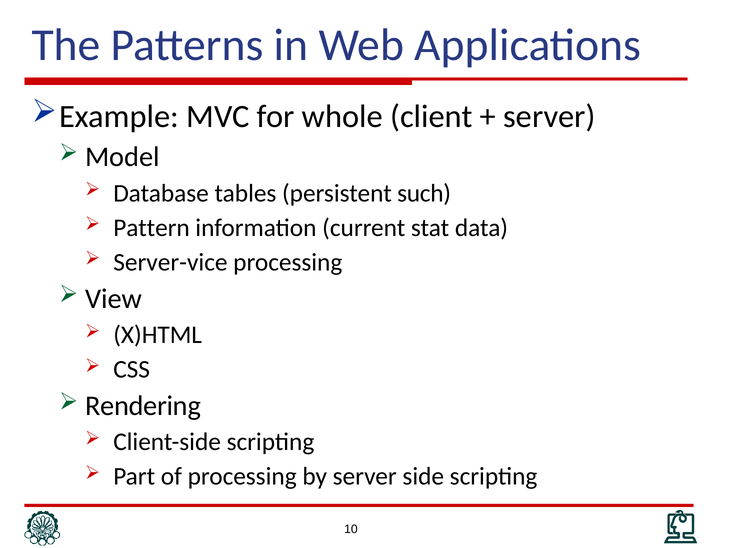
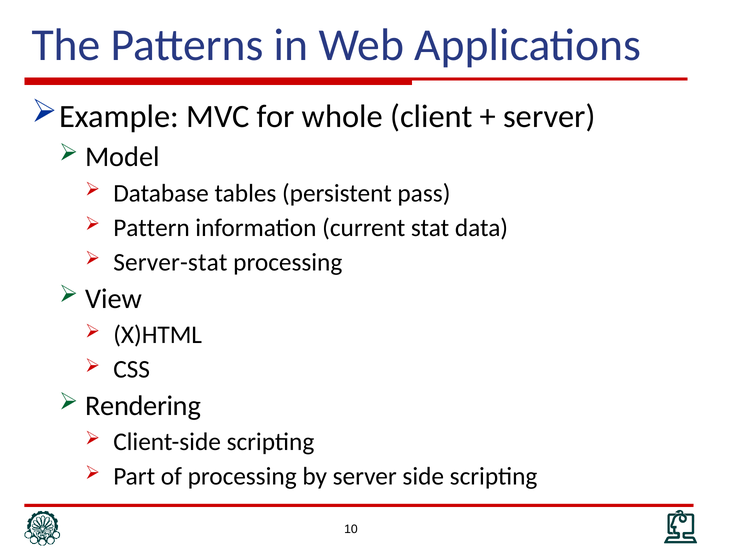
such: such -> pass (424, 193)
Server-vice: Server-vice -> Server-stat (170, 262)
